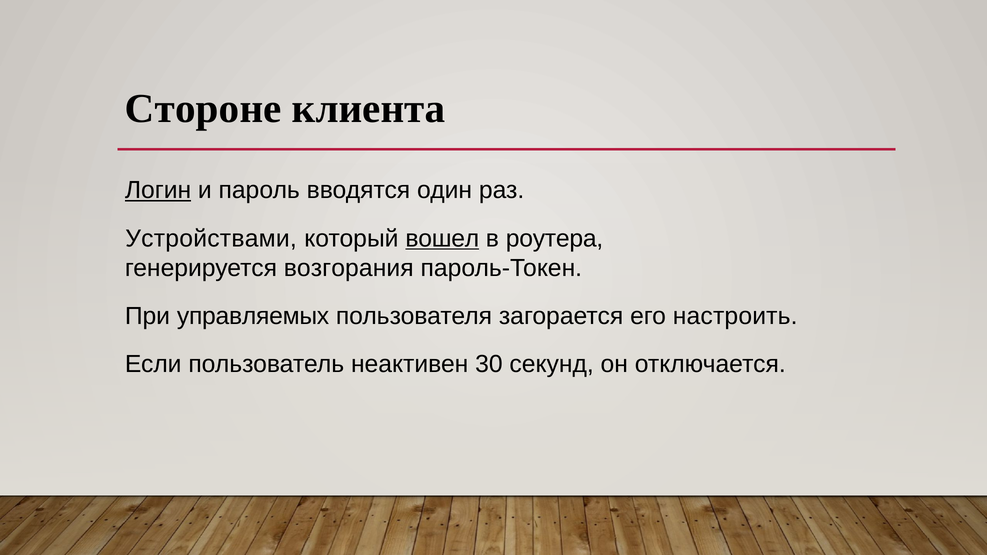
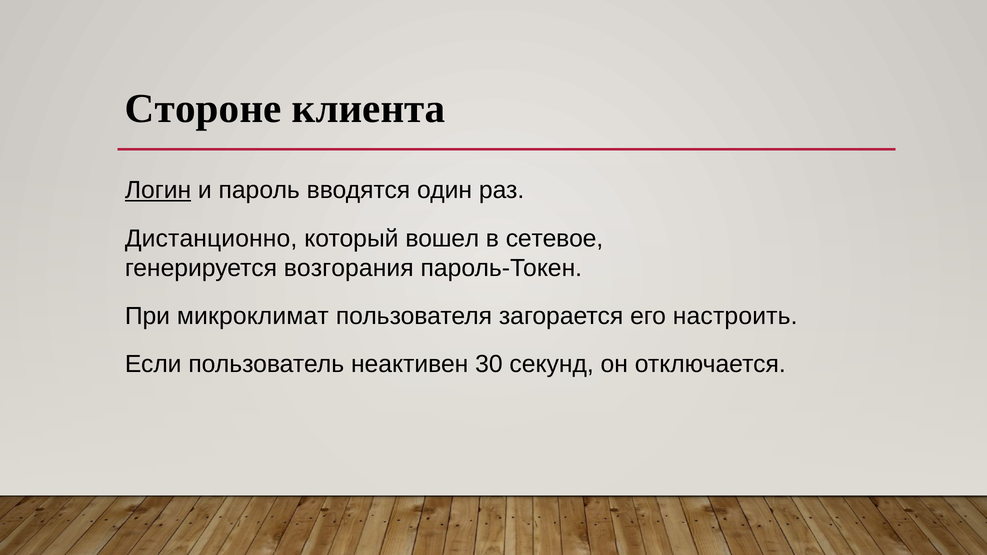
Устройствами: Устройствами -> Дистанционно (211, 238)
вошел underline: present -> none (442, 238)
роутера: роутера -> сетевое (554, 238)
управляемых: управляемых -> микроклимат (253, 316)
